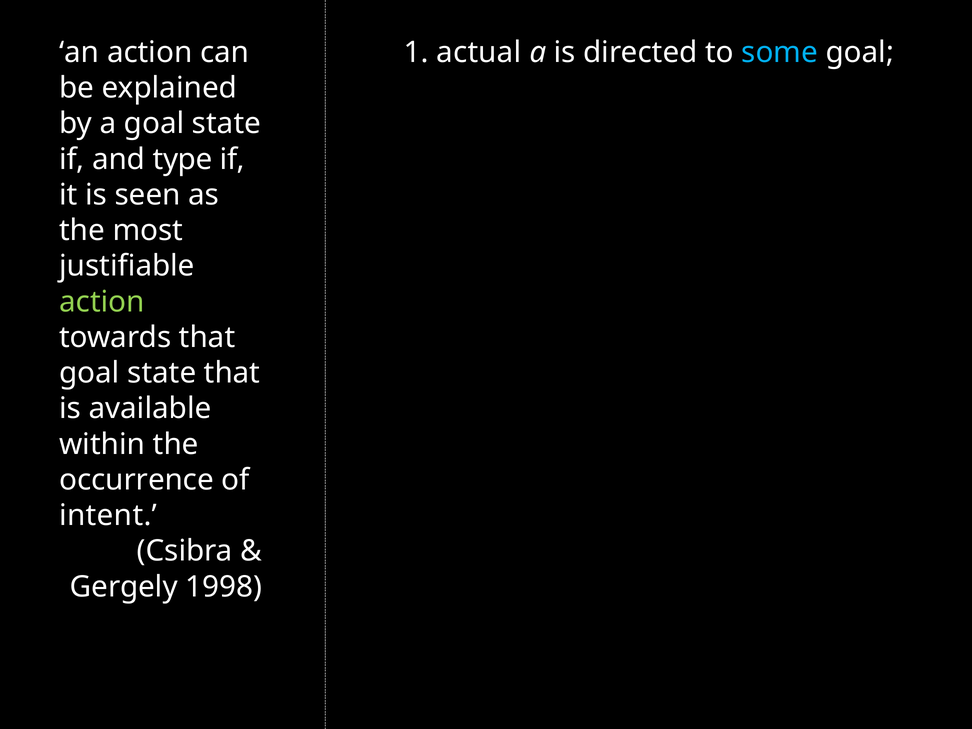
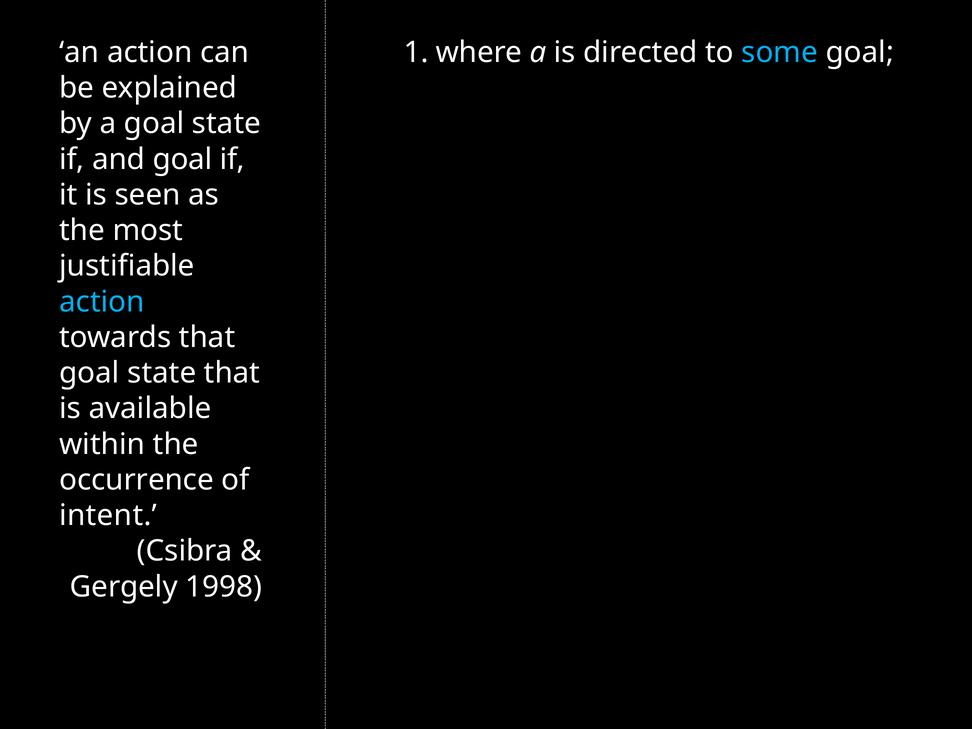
actual: actual -> where (479, 52)
and type: type -> goal (183, 159)
action colour: light green -> light blue (102, 302)
